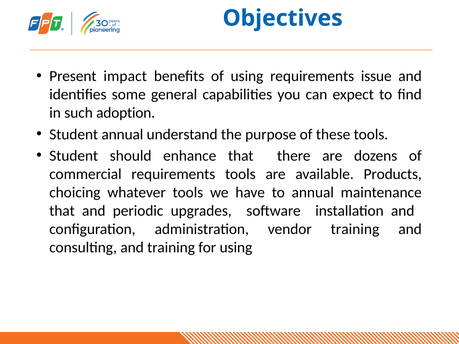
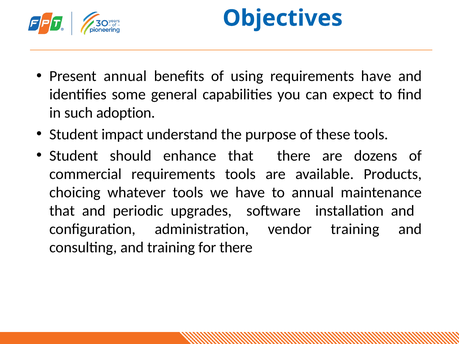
Present impact: impact -> annual (125, 76)
requirements issue: issue -> have (376, 76)
Student annual: annual -> impact (122, 134)
for using: using -> there (236, 248)
